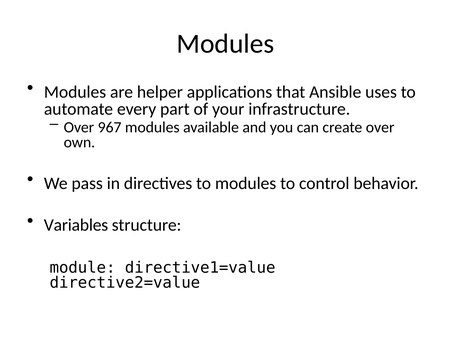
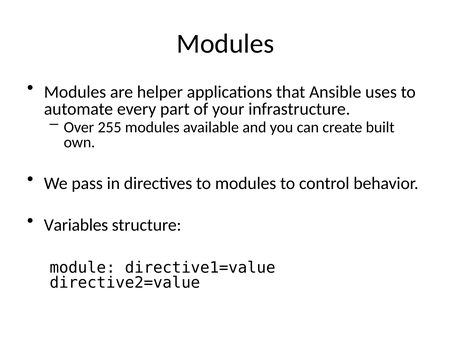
967: 967 -> 255 (110, 128)
create over: over -> built (380, 128)
